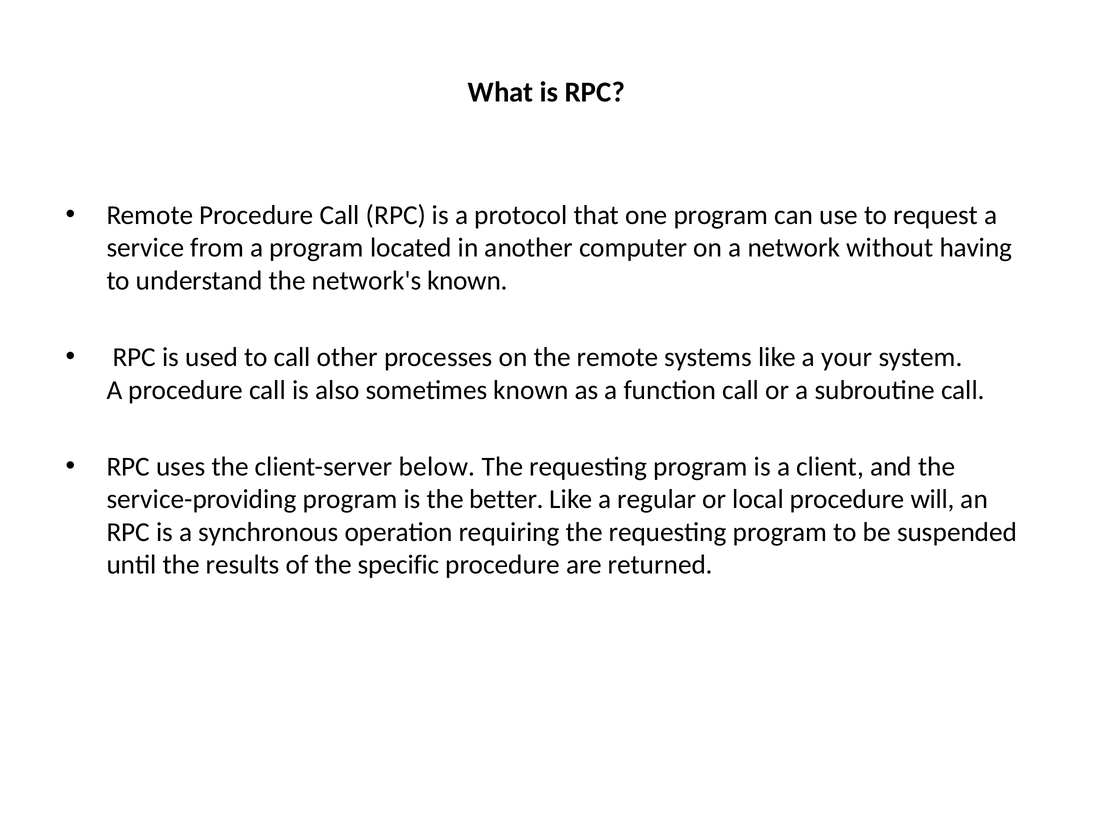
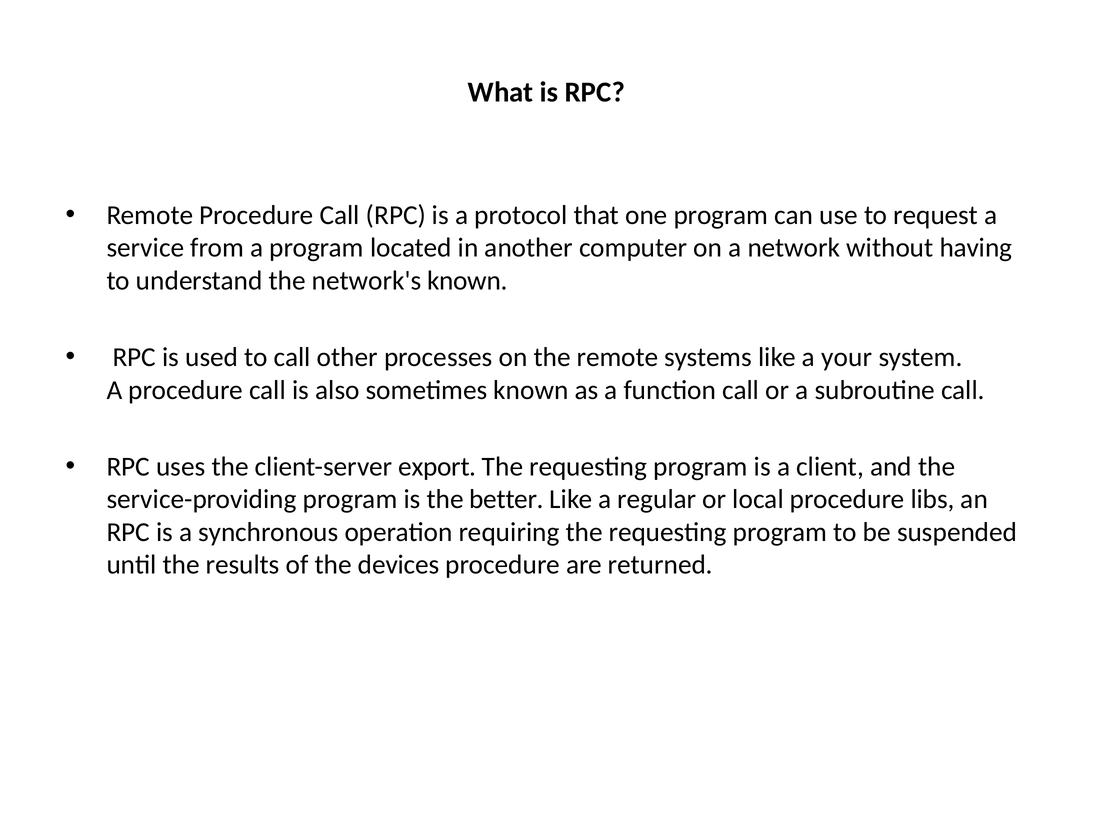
below: below -> export (437, 466)
will: will -> libs (933, 499)
specific: specific -> devices (399, 565)
